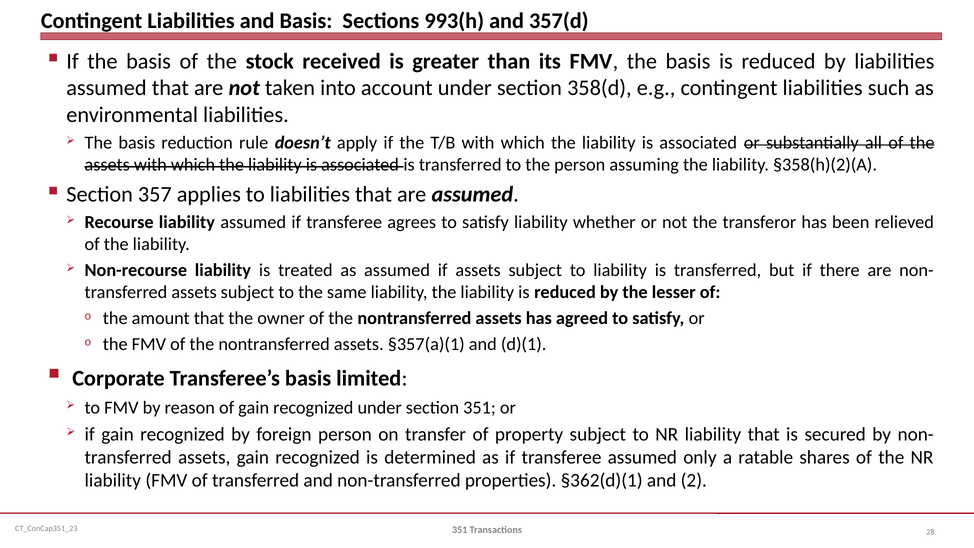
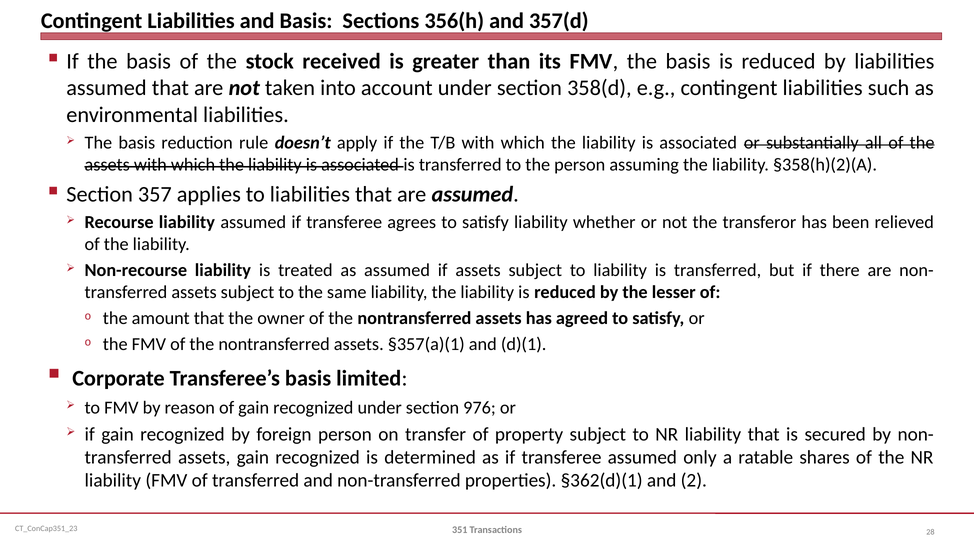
993(h: 993(h -> 356(h (454, 21)
section 351: 351 -> 976 (480, 407)
